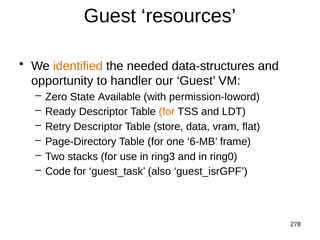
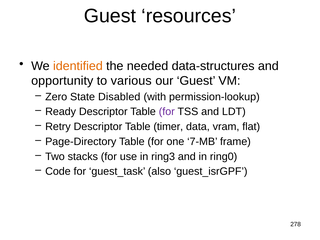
handler: handler -> various (131, 81)
Available: Available -> Disabled (119, 97)
permission-loword: permission-loword -> permission-lookup (214, 97)
for colour: orange -> purple (167, 112)
store: store -> timer (168, 127)
6-MB: 6-MB -> 7-MB (202, 142)
